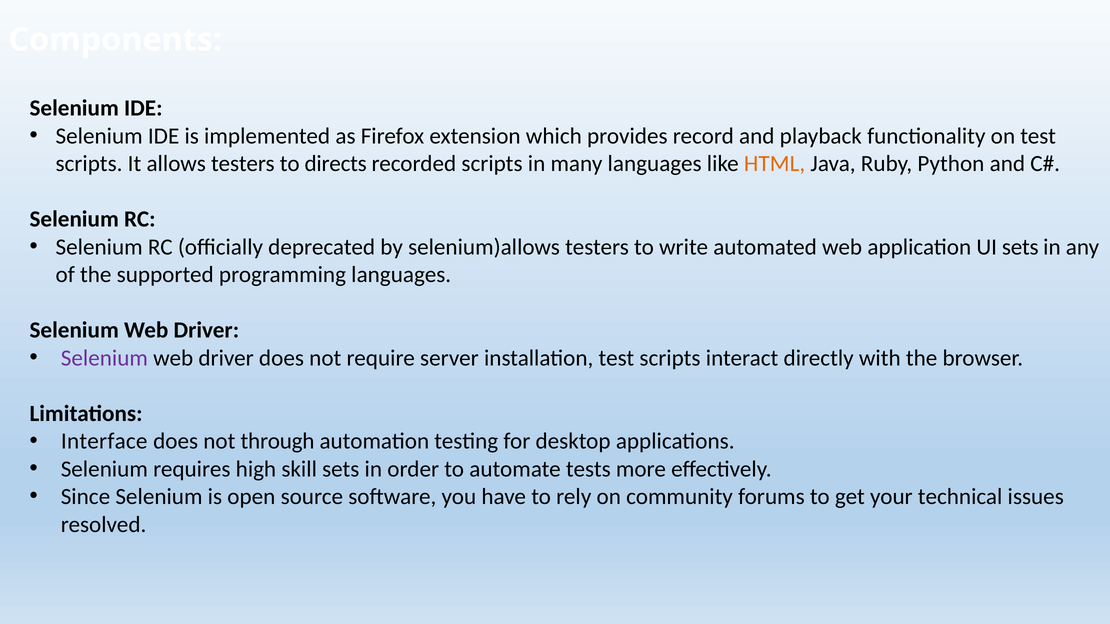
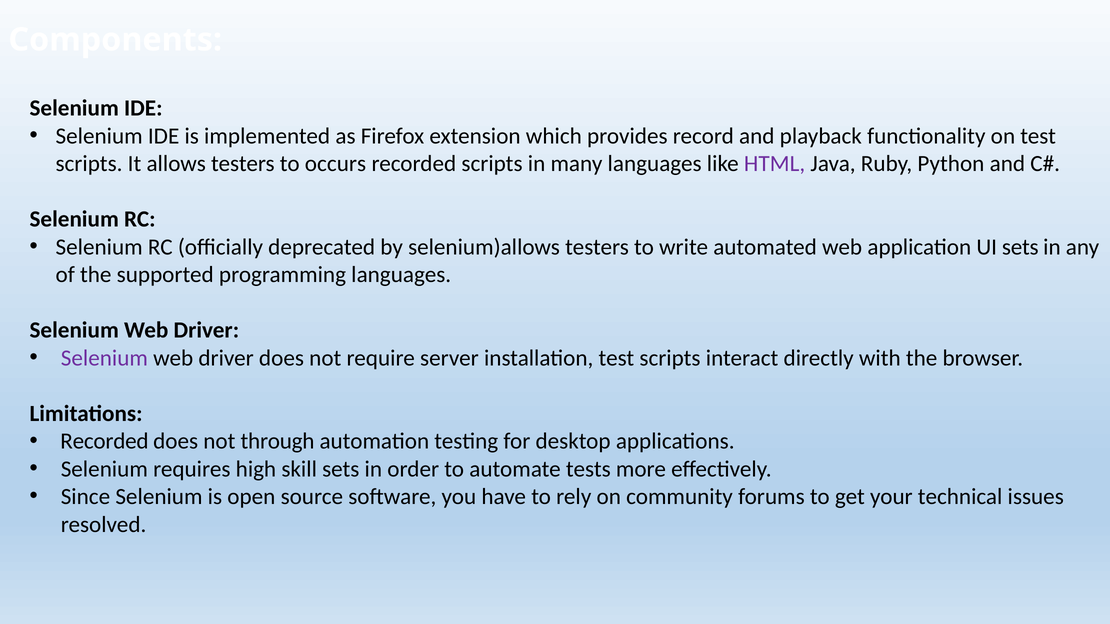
directs: directs -> occurs (335, 164)
HTML colour: orange -> purple (775, 164)
Interface: Interface -> Recorded (104, 441)
